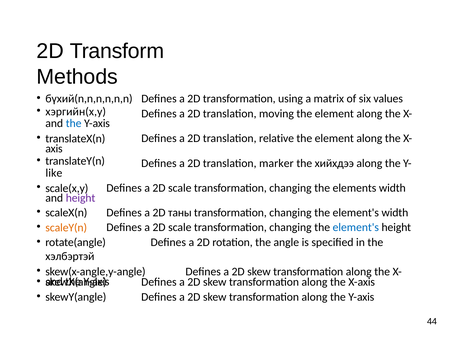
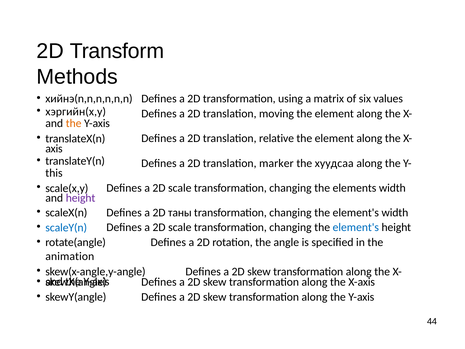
бүхий(n,n,n,n,n,n: бүхий(n,n,n,n,n,n -> хийнэ(n,n,n,n,n,n (89, 99)
the colour: blue -> orange (74, 123)
хийхдээ: хийхдээ -> хуудсаа (334, 163)
like: like -> this (54, 173)
scaleY(n colour: orange -> blue (66, 227)
хэлбэртэй: хэлбэртэй -> animation (70, 256)
